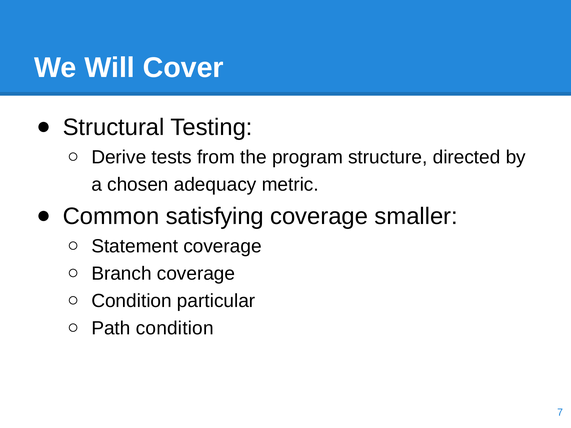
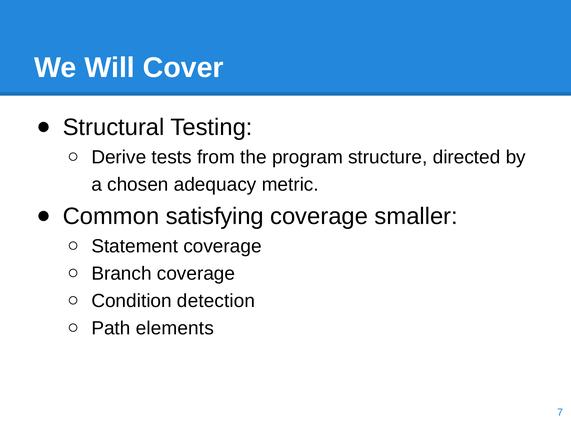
particular: particular -> detection (216, 301)
Path condition: condition -> elements (175, 328)
